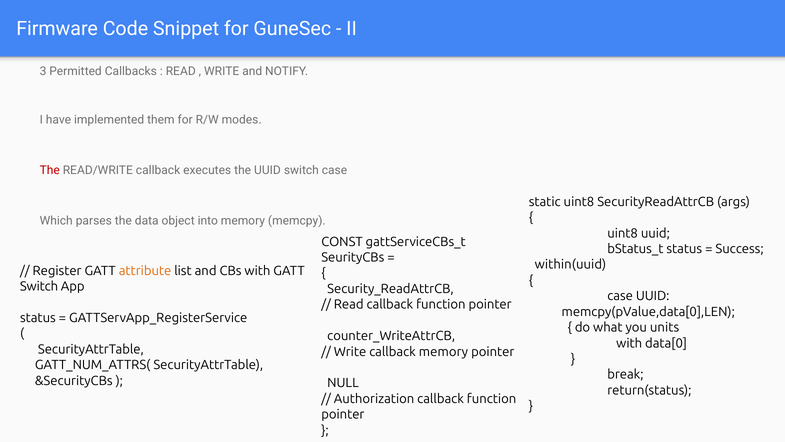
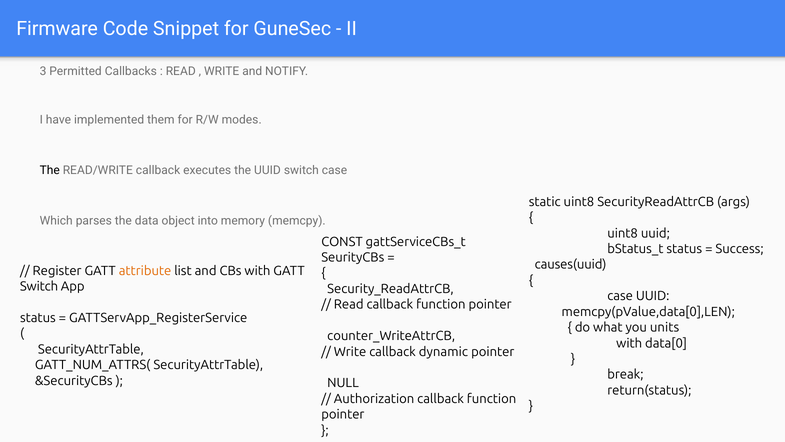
The colour: red -> black (50, 170)
within(uuid: within(uuid -> causes(uuid (571, 264)
callback memory: memory -> dynamic (443, 351)
